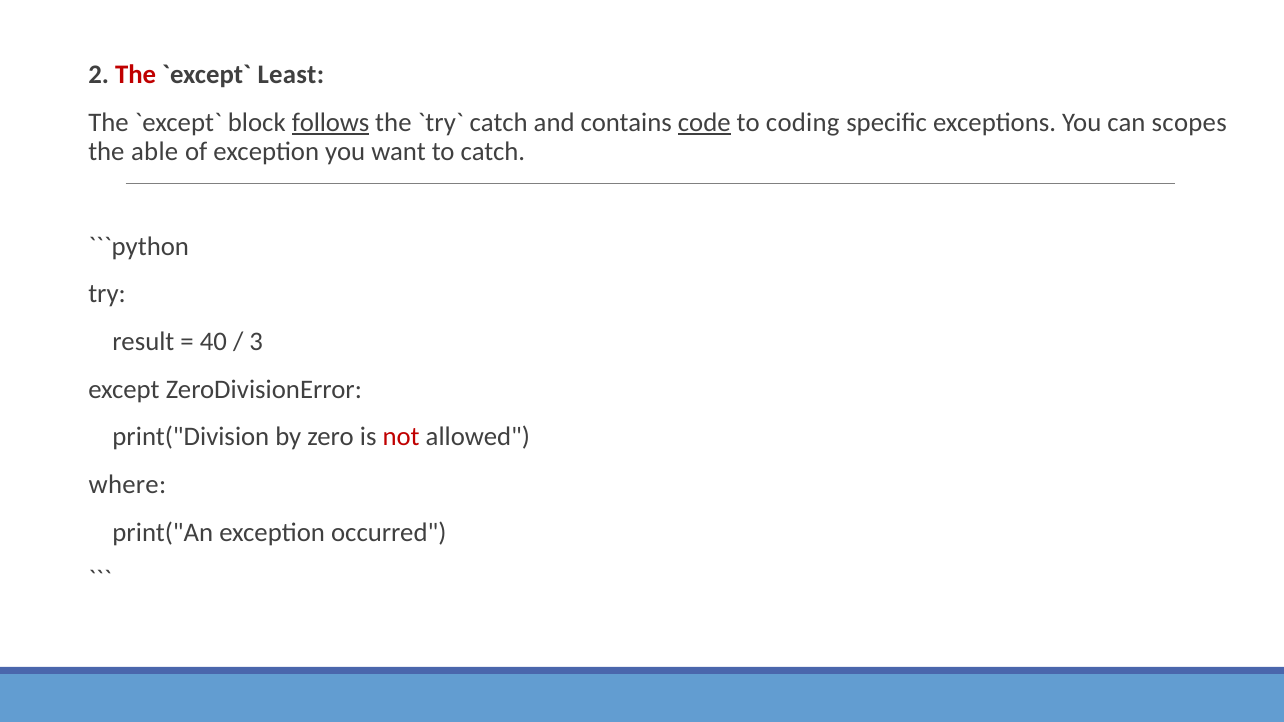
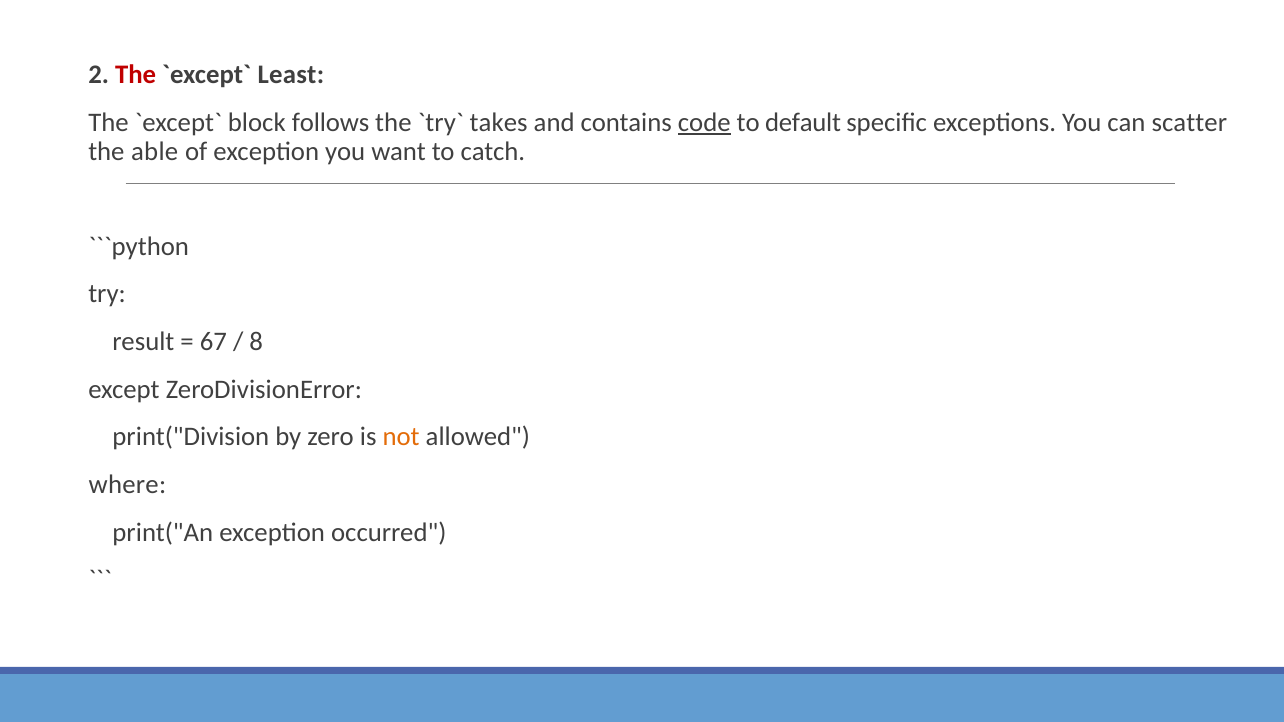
follows underline: present -> none (331, 122)
catch: catch -> takes (499, 122)
coding: coding -> default (803, 122)
scopes: scopes -> scatter (1189, 122)
40: 40 -> 67 (213, 342)
3: 3 -> 8 (256, 342)
not colour: red -> orange (401, 437)
